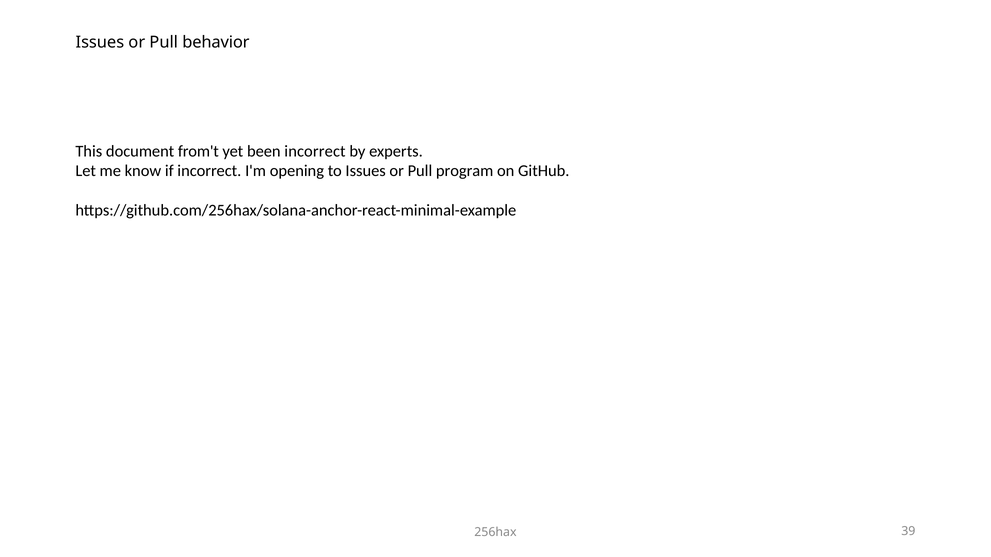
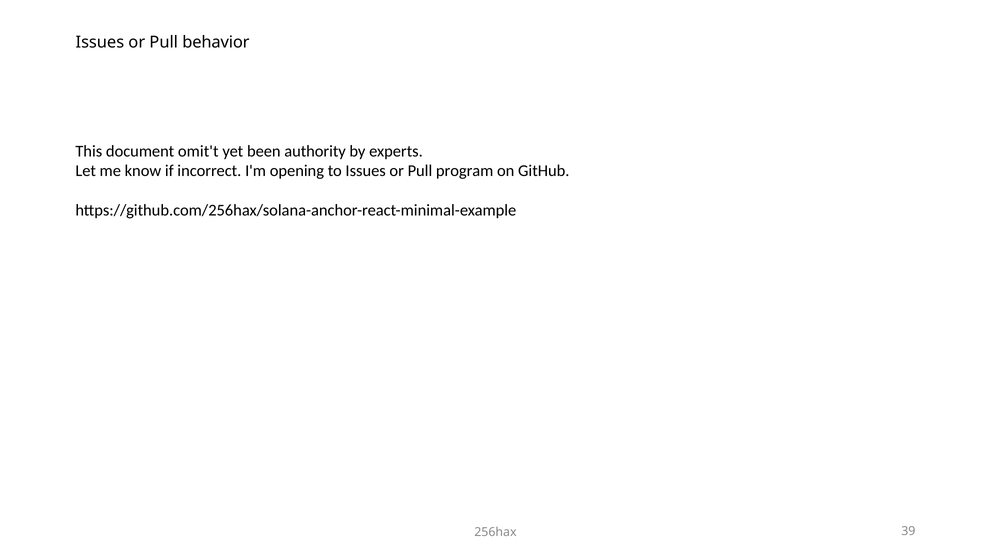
from't: from't -> omit't (198, 151)
been incorrect: incorrect -> authority (315, 151)
